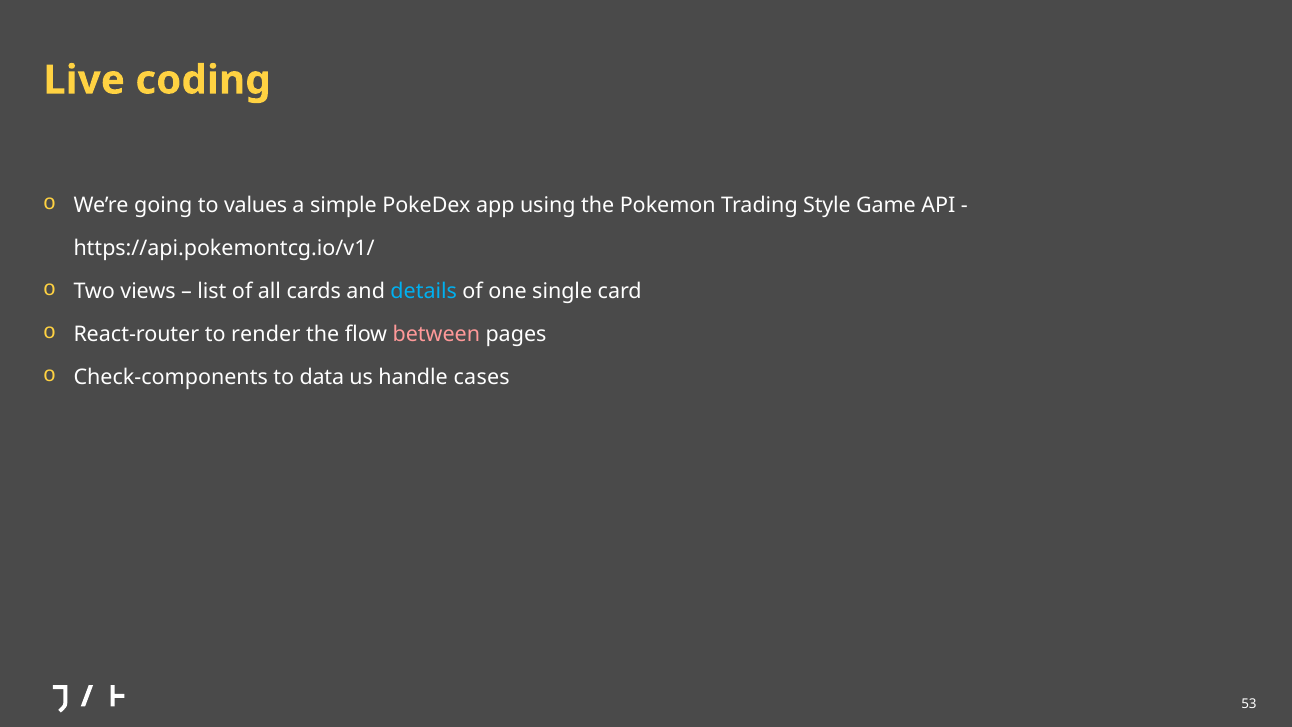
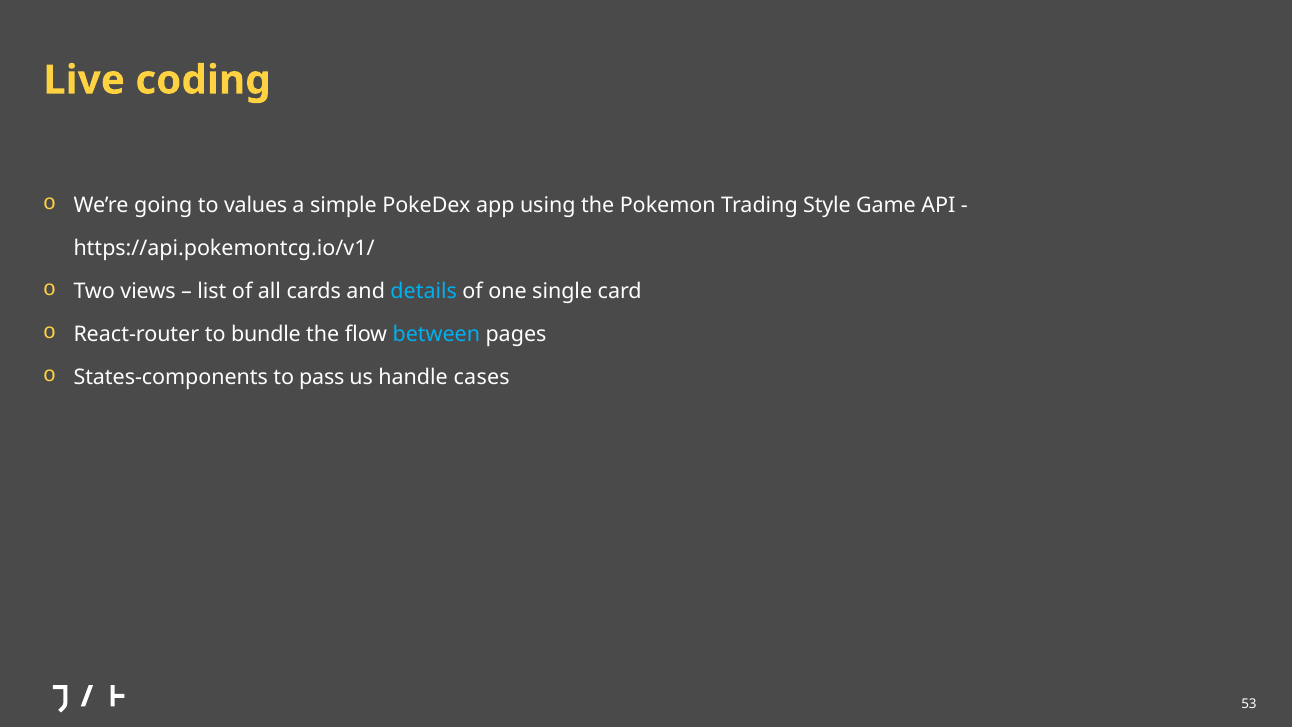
render: render -> bundle (266, 334)
between colour: pink -> light blue (436, 334)
Check-components: Check-components -> States-components (171, 378)
data: data -> pass (322, 378)
